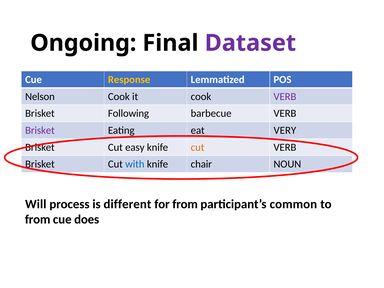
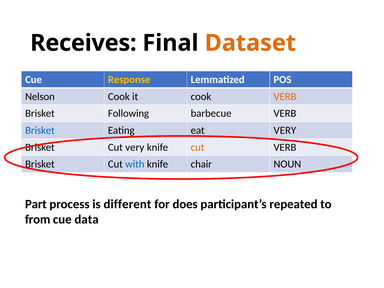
Ongoing: Ongoing -> Receives (83, 43)
Dataset colour: purple -> orange (250, 43)
VERB colour: purple -> orange (285, 96)
Brisket colour: purple -> blue (40, 130)
Cut easy: easy -> very (135, 147)
Will: Will -> Part (36, 204)
for from: from -> does (185, 204)
common: common -> repeated (293, 204)
does: does -> data (87, 220)
